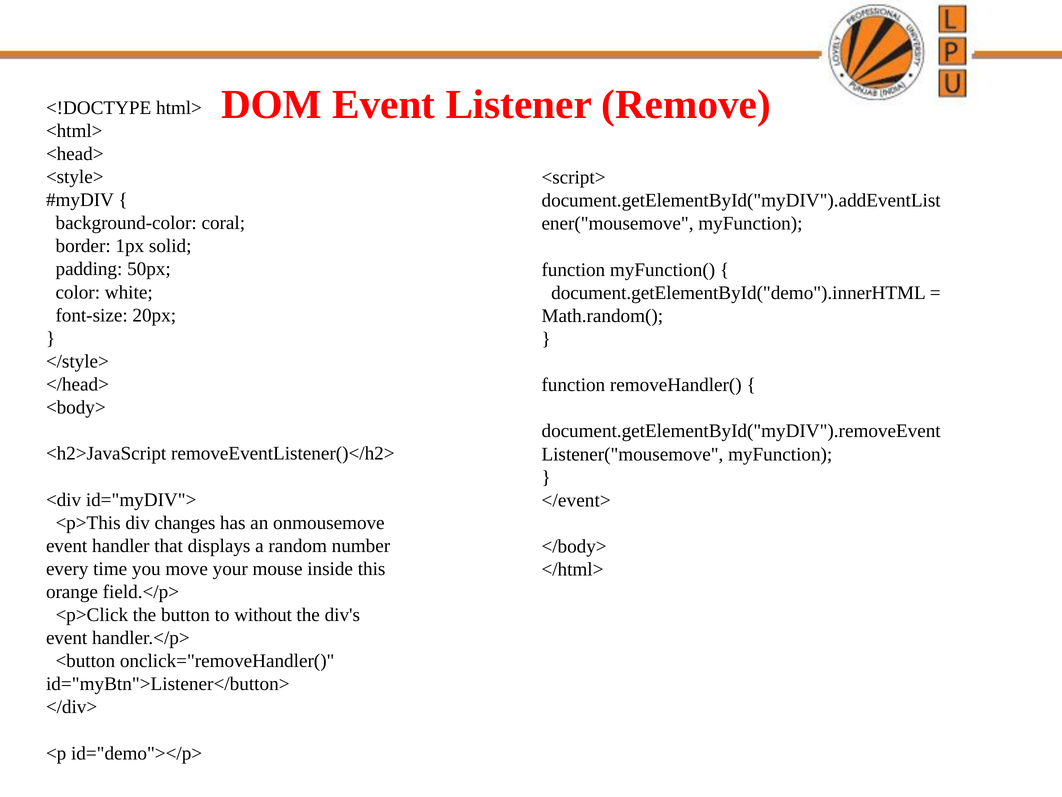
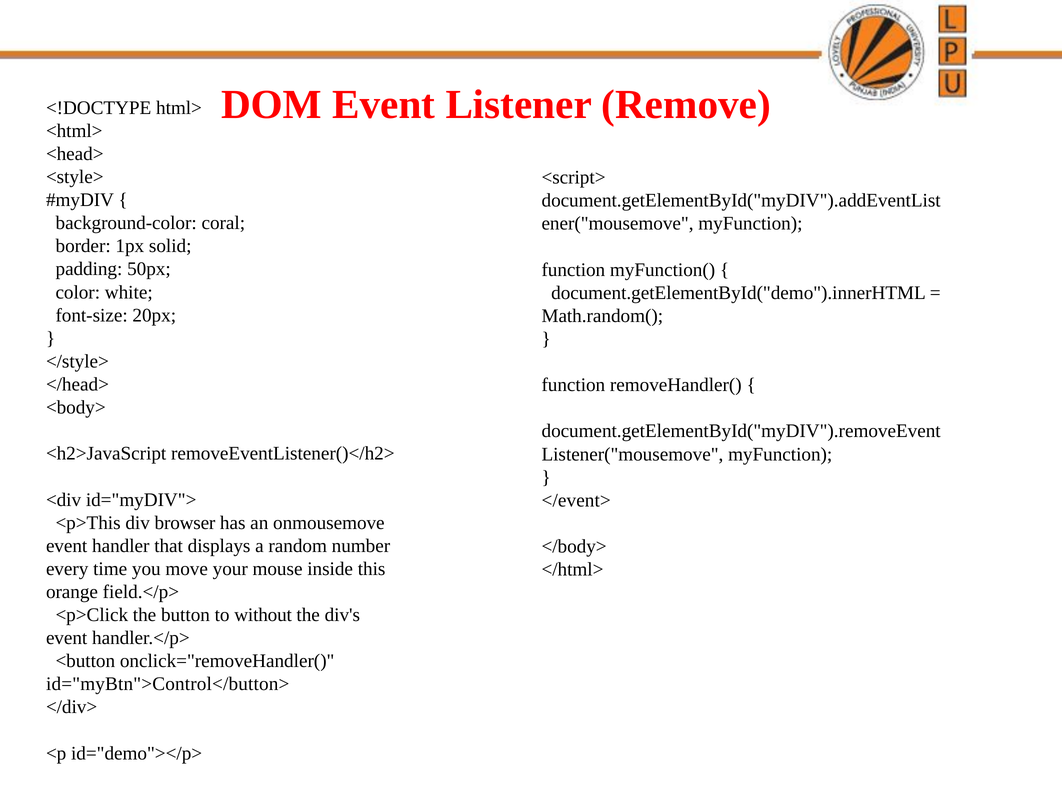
changes: changes -> browser (185, 522)
id="myBtn">Listener</button>: id="myBtn">Listener</button> -> id="myBtn">Control</button> (168, 684)
